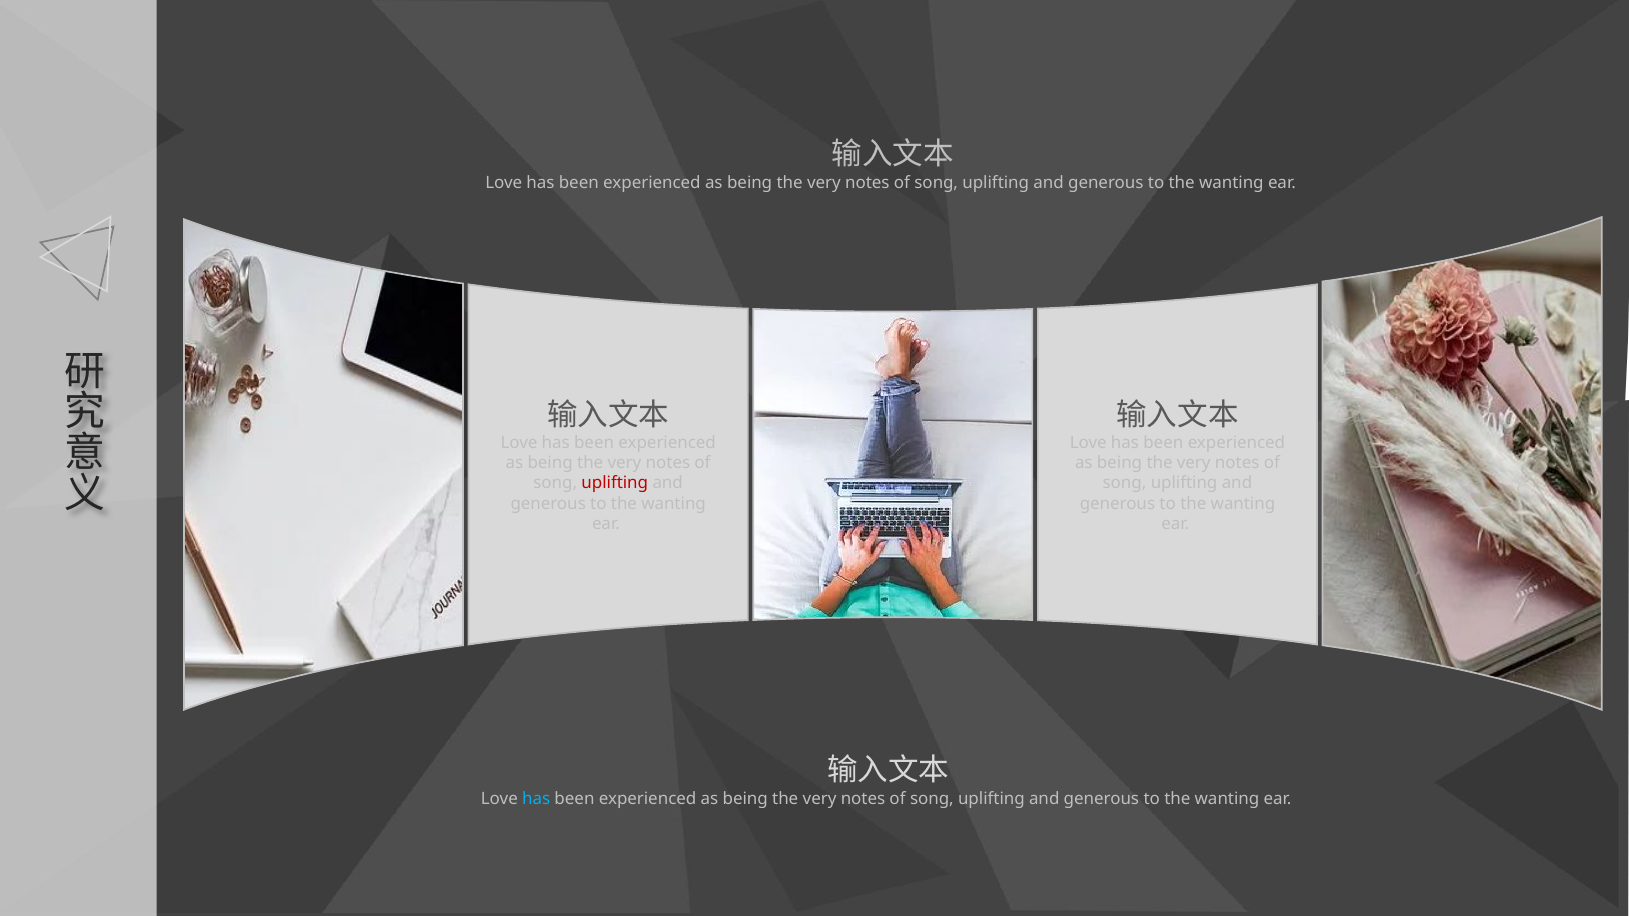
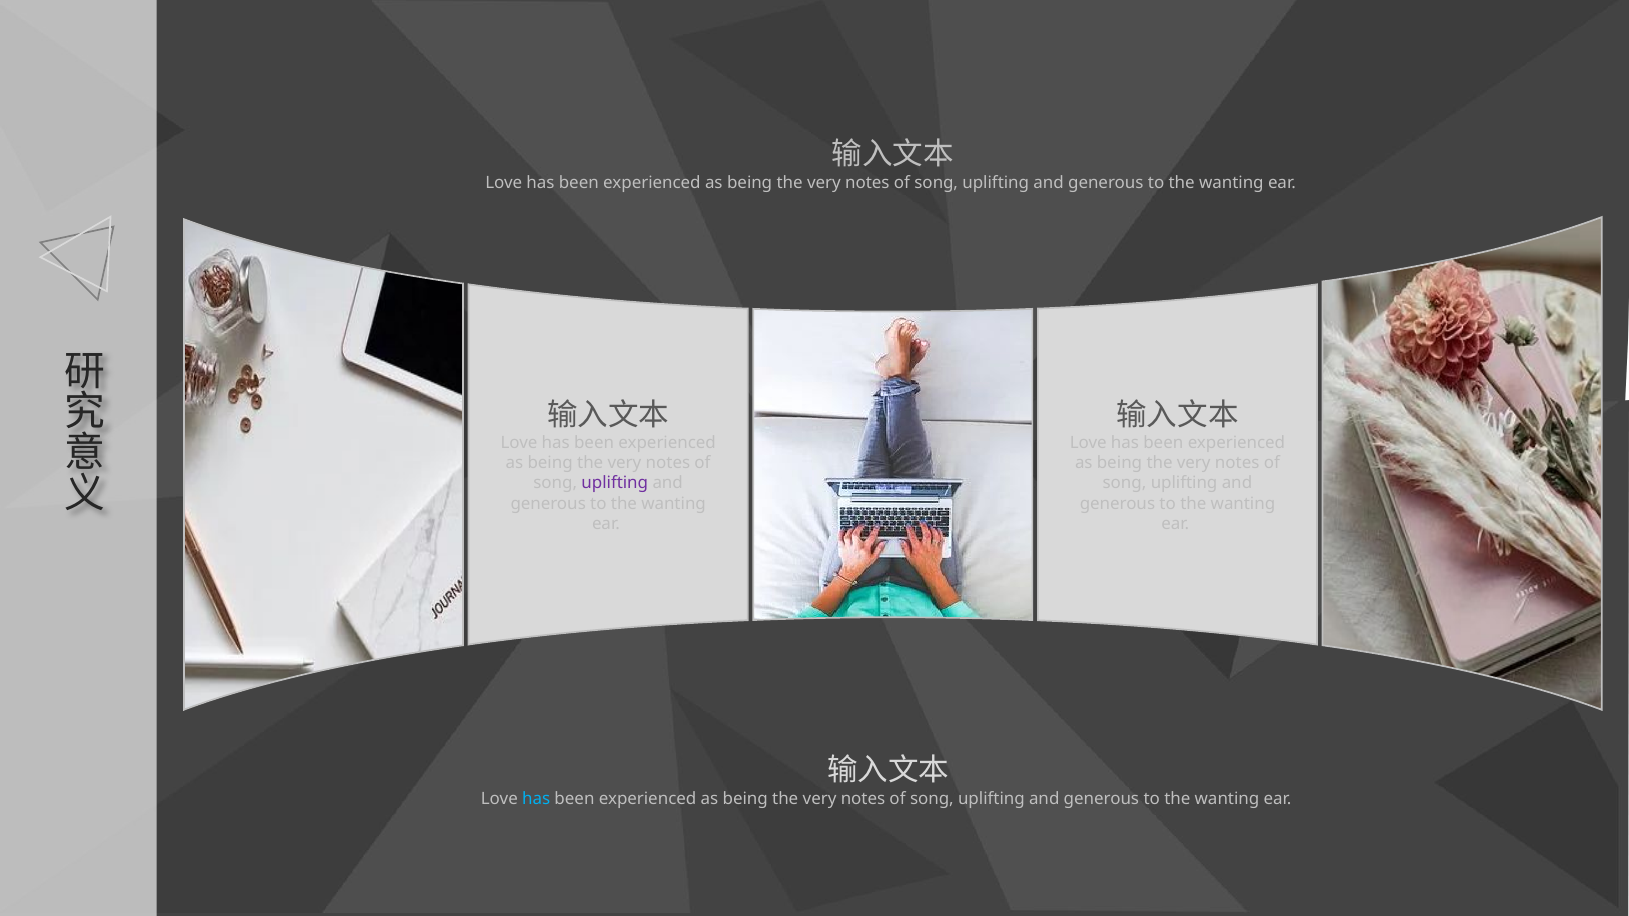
uplifting colour: red -> purple (615, 484)
